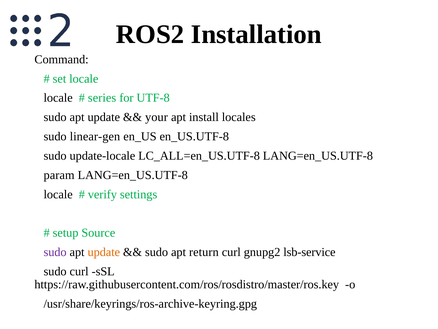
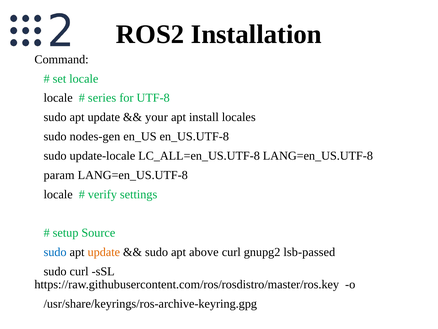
linear-gen: linear-gen -> nodes-gen (95, 136)
sudo colour: purple -> blue (55, 252)
return: return -> above (204, 252)
lsb-service: lsb-service -> lsb-passed (309, 252)
